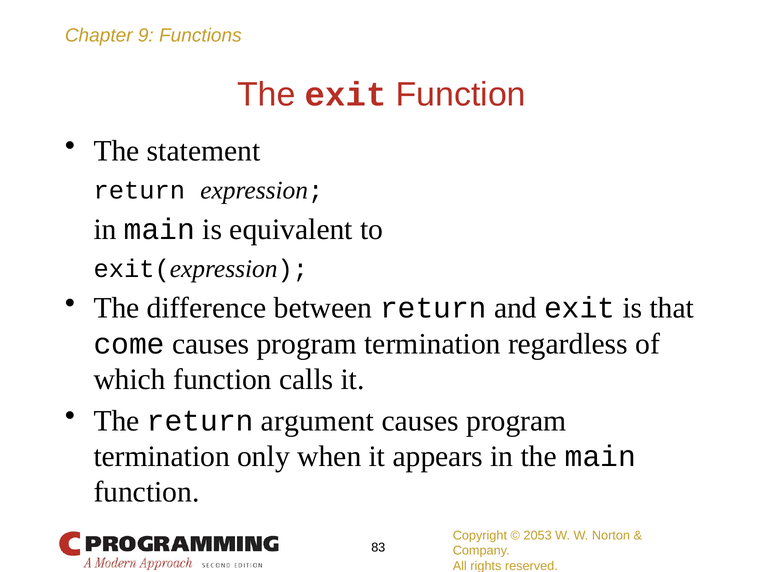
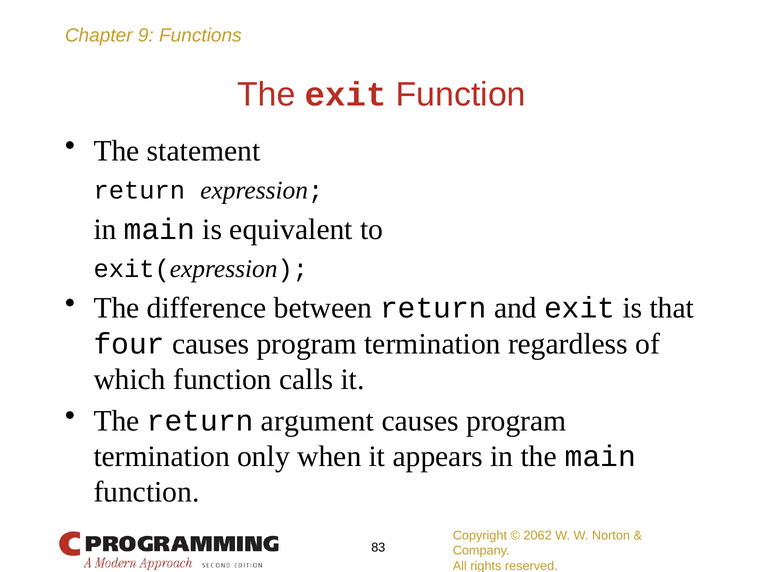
come: come -> four (129, 344)
2053: 2053 -> 2062 (538, 536)
